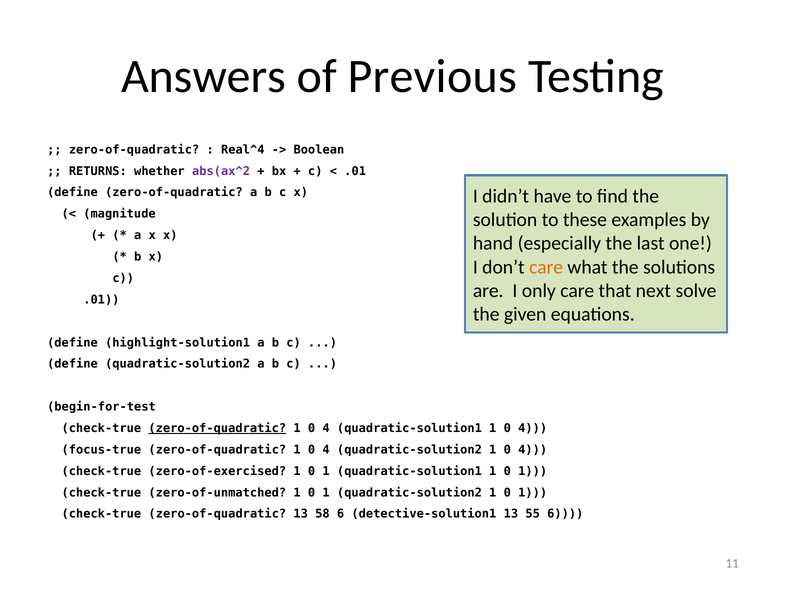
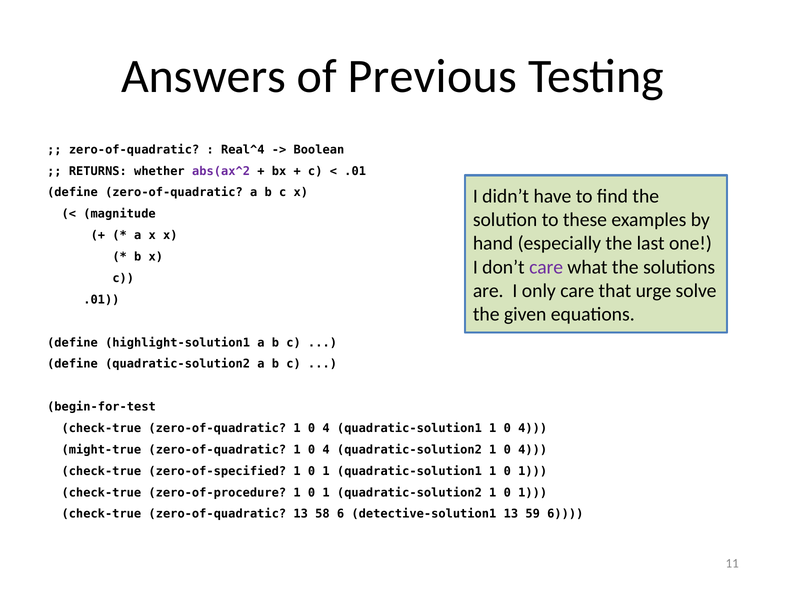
care colour: orange -> purple (546, 267)
next: next -> urge (653, 290)
zero-of-quadratic underline: present -> none (217, 428)
focus-true: focus-true -> might-true (101, 449)
zero-of-exercised: zero-of-exercised -> zero-of-specified (217, 471)
zero-of-unmatched: zero-of-unmatched -> zero-of-procedure (217, 492)
55: 55 -> 59 (533, 514)
